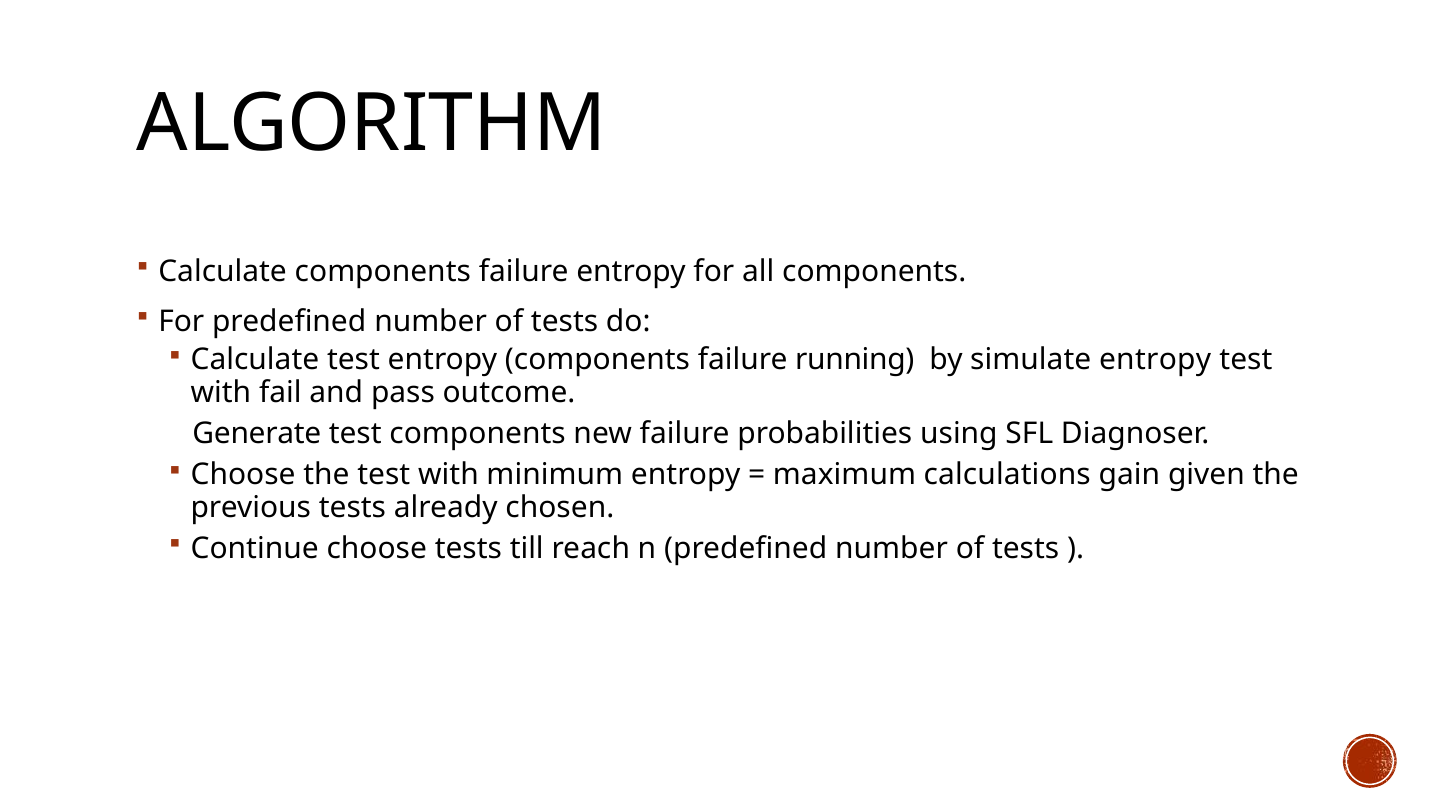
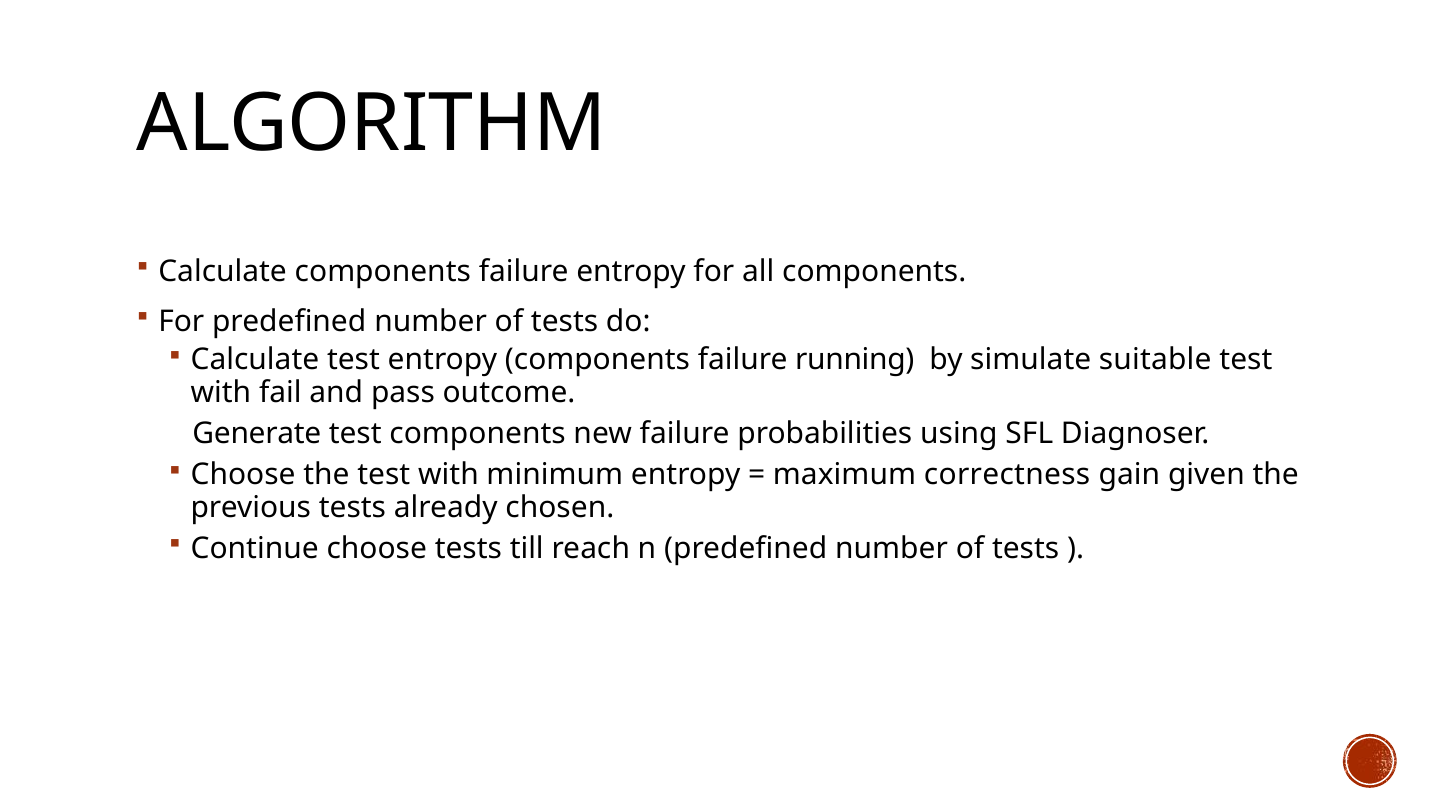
simulate entropy: entropy -> suitable (1155, 360)
calculations: calculations -> correctness (1007, 475)
